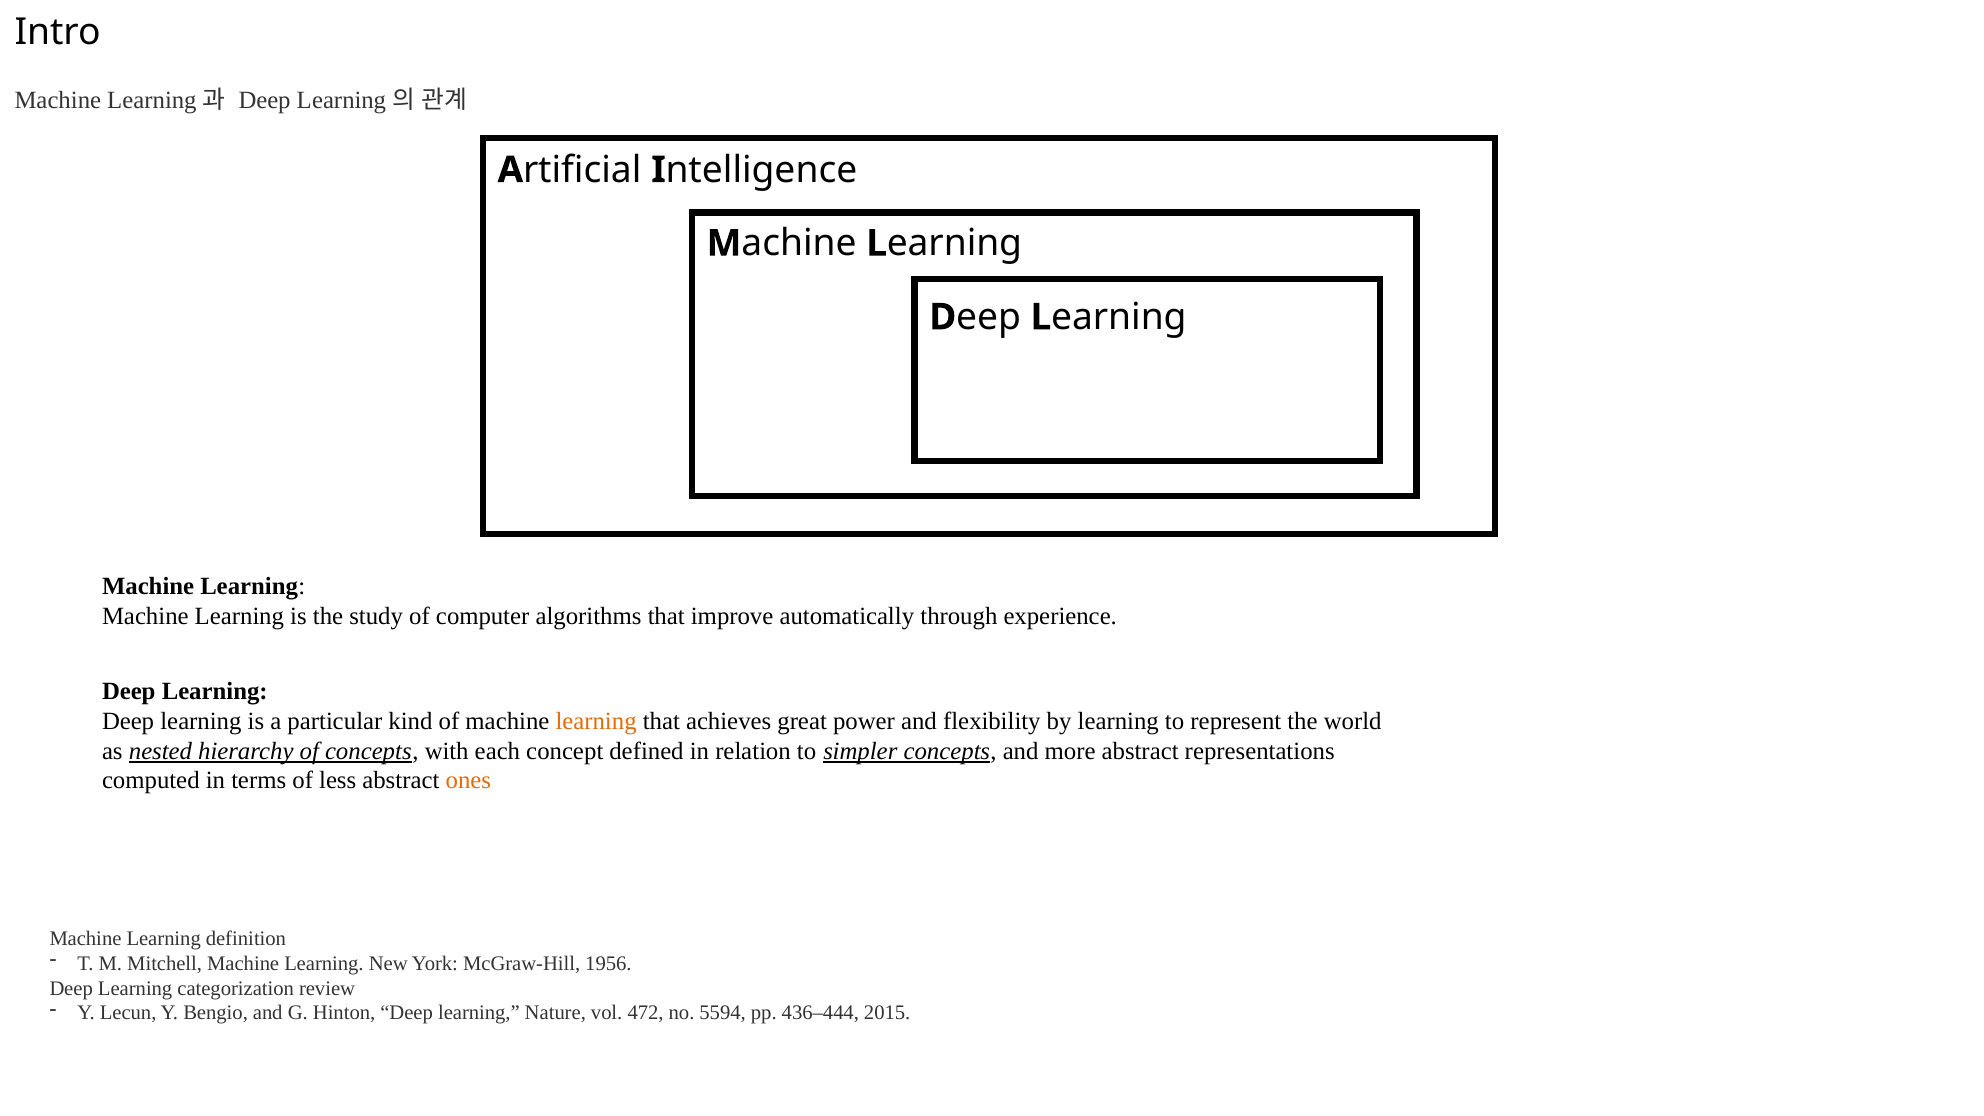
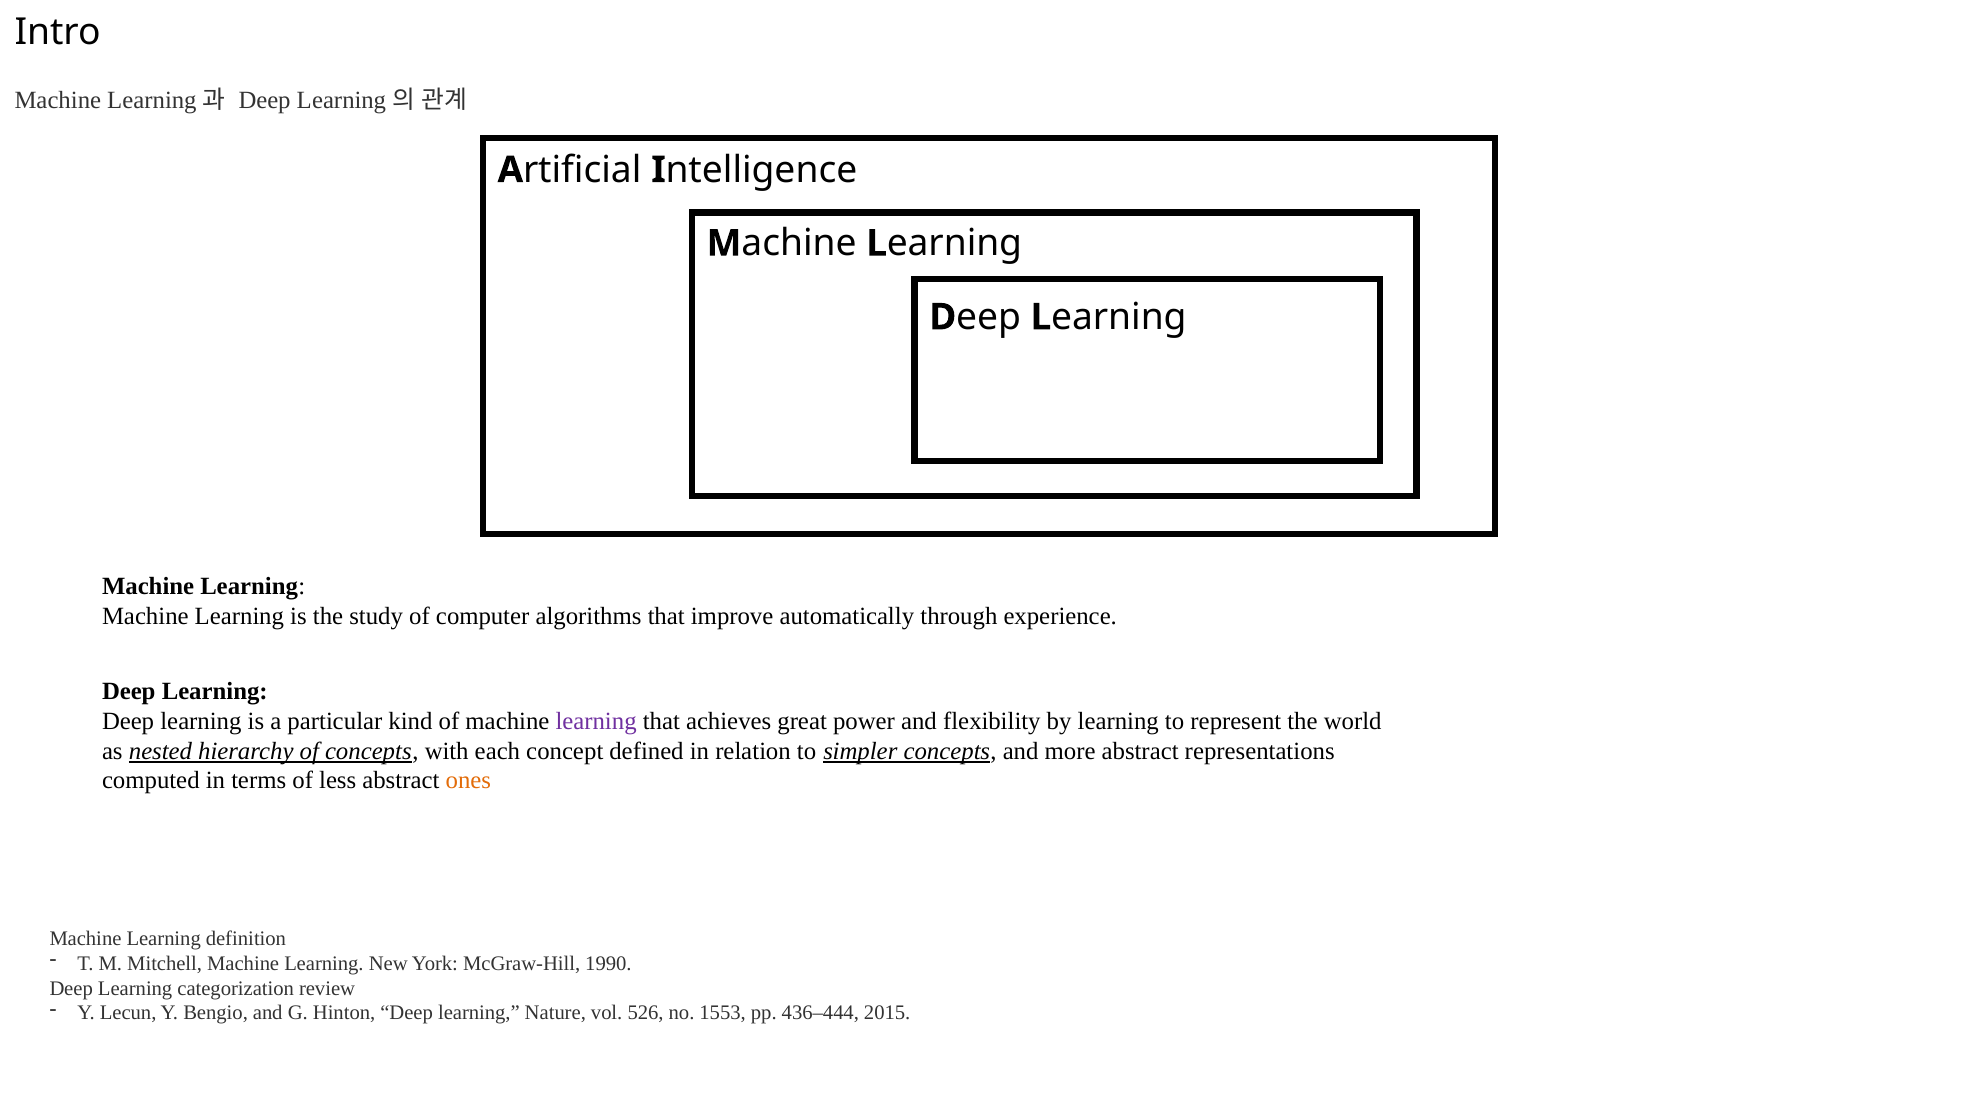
learning colour: orange -> purple (596, 721)
1956: 1956 -> 1990 (608, 963)
472: 472 -> 526 (646, 1013)
5594: 5594 -> 1553 (723, 1013)
